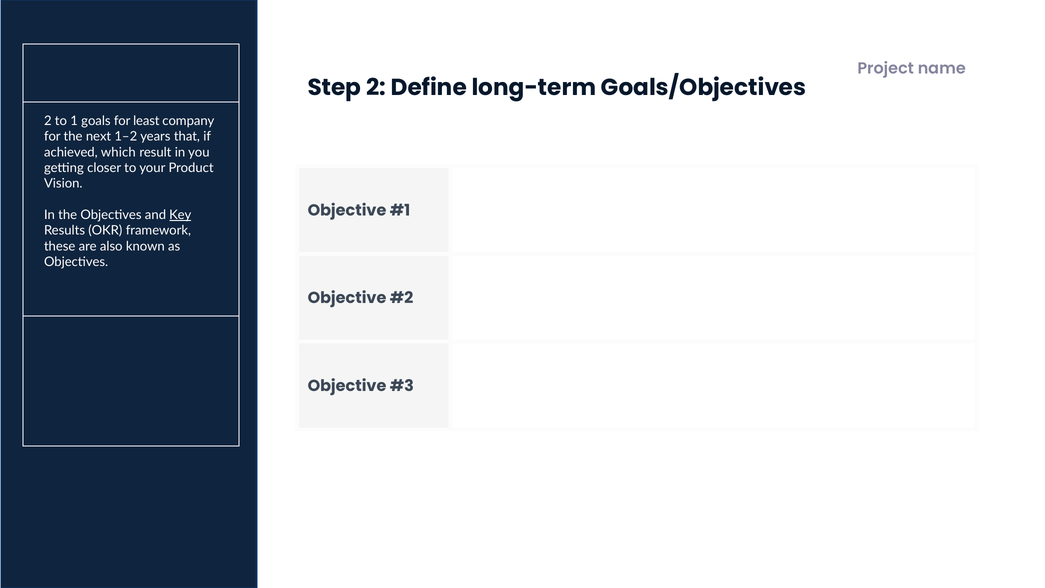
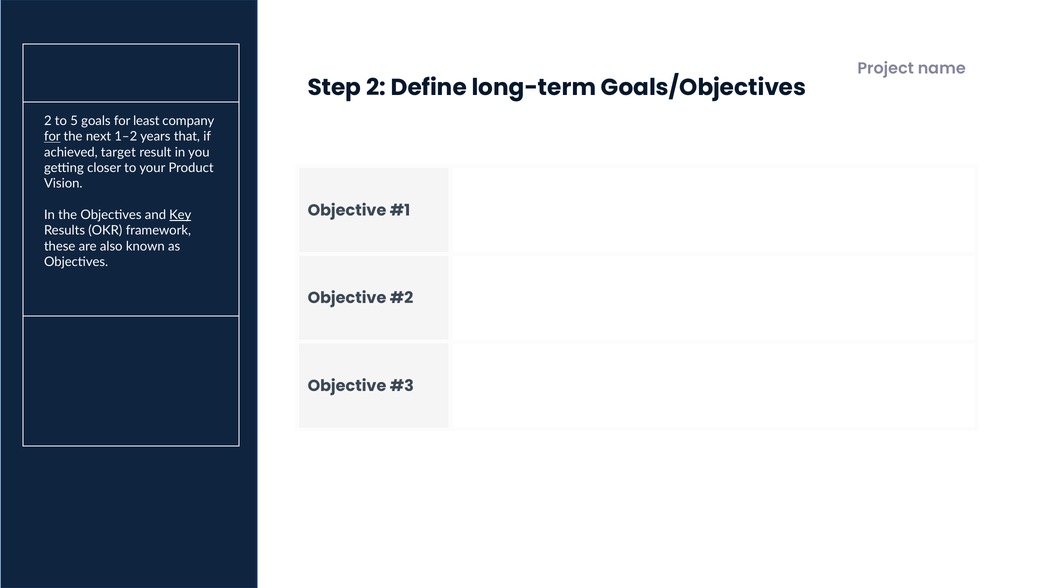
1: 1 -> 5 (74, 121)
for underline: none -> present (52, 137)
which: which -> target (118, 152)
